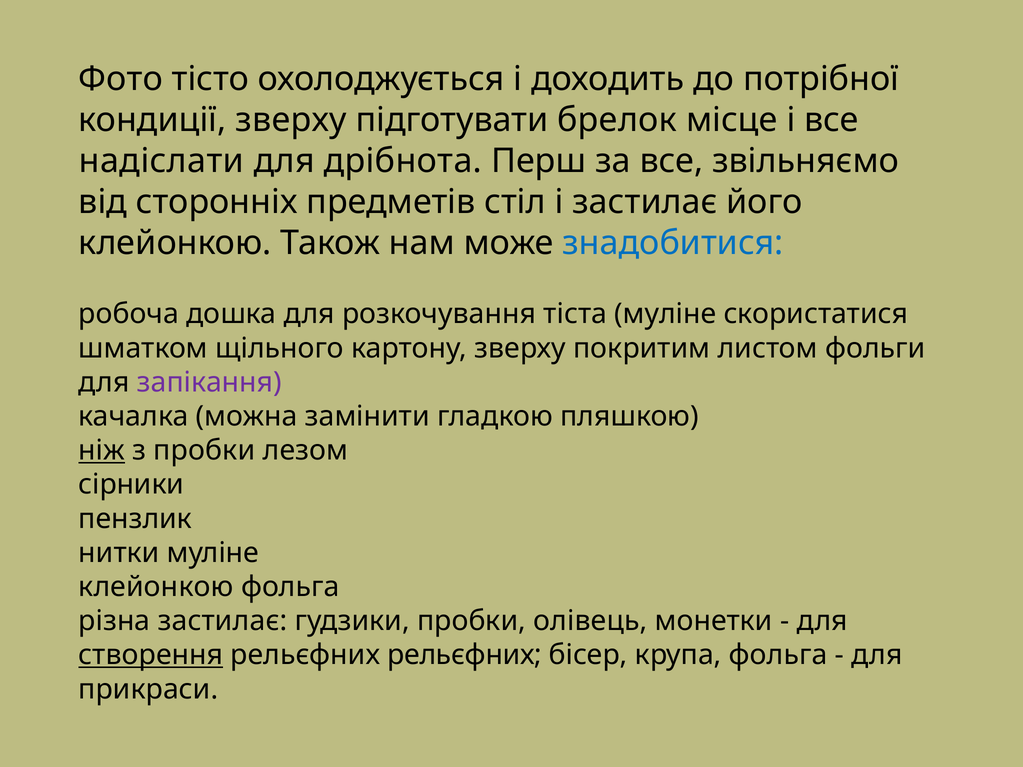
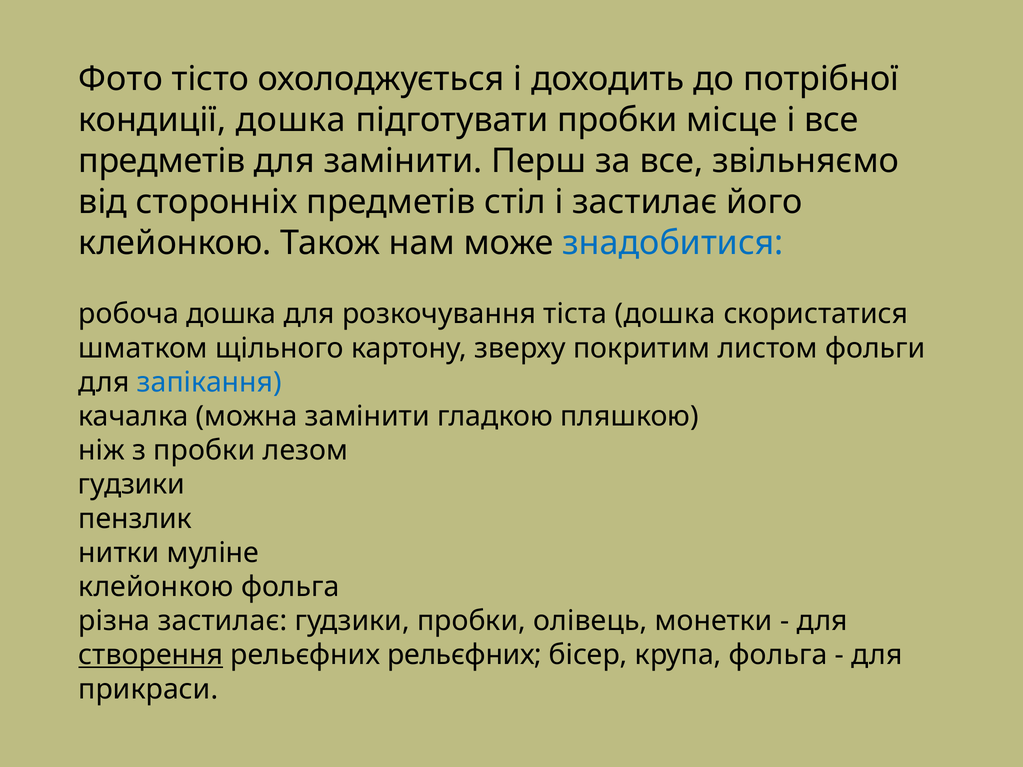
кондиції зверху: зверху -> дошка (291, 120)
підготувати брелок: брелок -> пробки (617, 120)
надіслати: надіслати -> предметів (162, 161)
для дрібнота: дрібнота -> замінити (403, 161)
тіста муліне: муліне -> дошка (665, 314)
запікання colour: purple -> blue (209, 382)
ніж underline: present -> none (102, 451)
сірники: сірники -> гудзики (131, 485)
